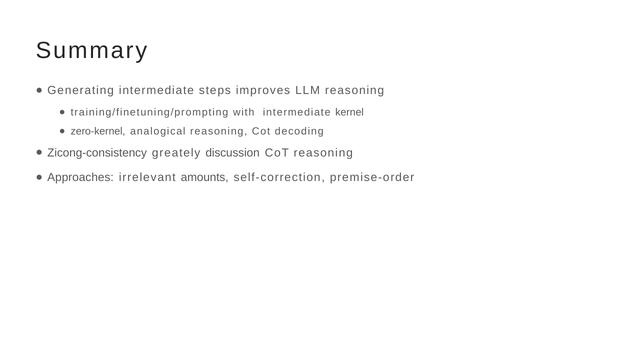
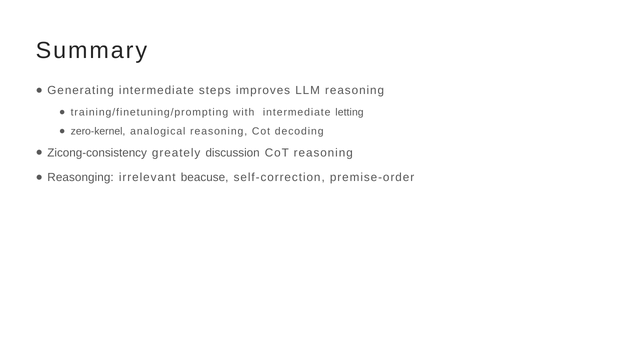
kernel: kernel -> letting (350, 113)
Approaches: Approaches -> Reasonging (81, 178)
amounts: amounts -> beacuse (205, 178)
